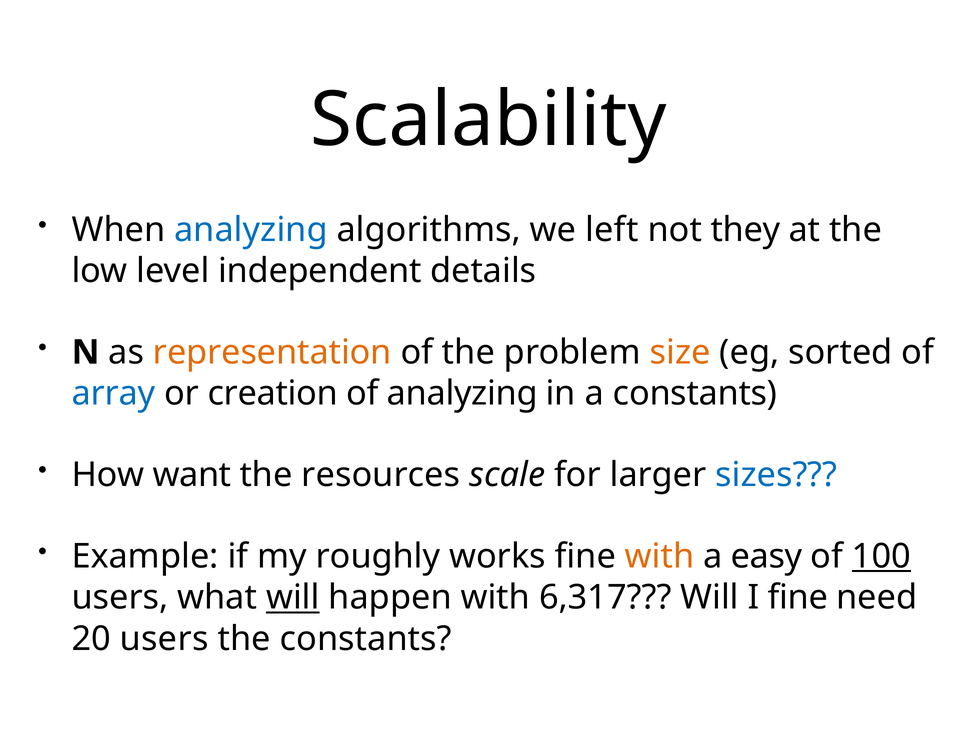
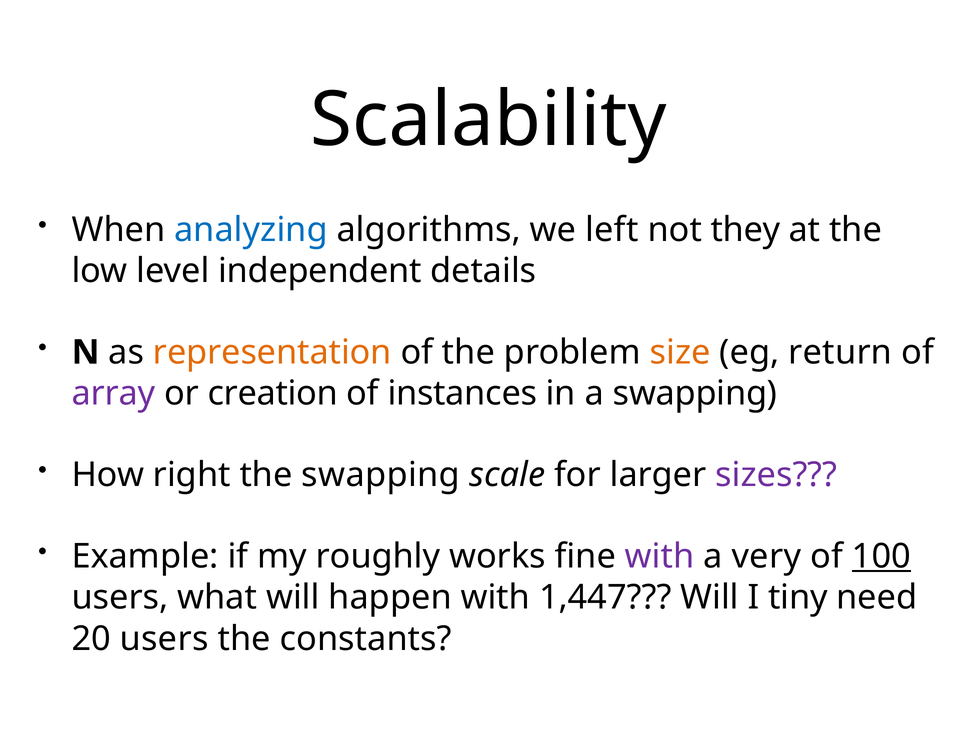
sorted: sorted -> return (840, 352)
array colour: blue -> purple (113, 393)
of analyzing: analyzing -> instances (462, 393)
a constants: constants -> swapping (695, 393)
want: want -> right (192, 475)
the resources: resources -> swapping (381, 475)
sizes colour: blue -> purple (776, 475)
with colour: orange -> purple (660, 556)
easy: easy -> very (766, 556)
will underline: present -> none (293, 597)
6,317: 6,317 -> 1,447 (605, 597)
I fine: fine -> tiny (798, 597)
